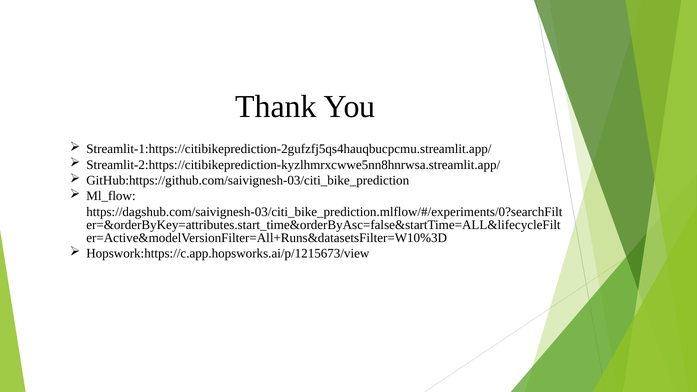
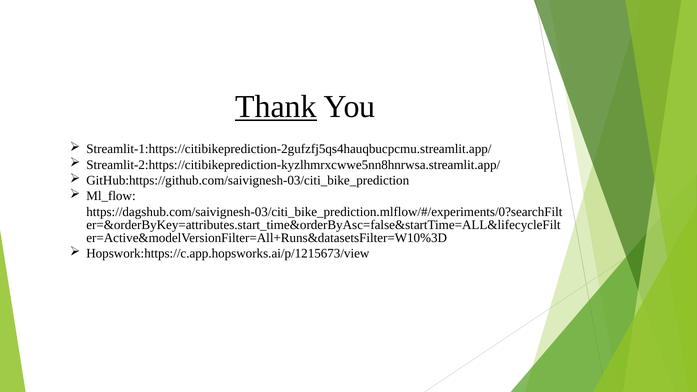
Thank underline: none -> present (276, 107)
